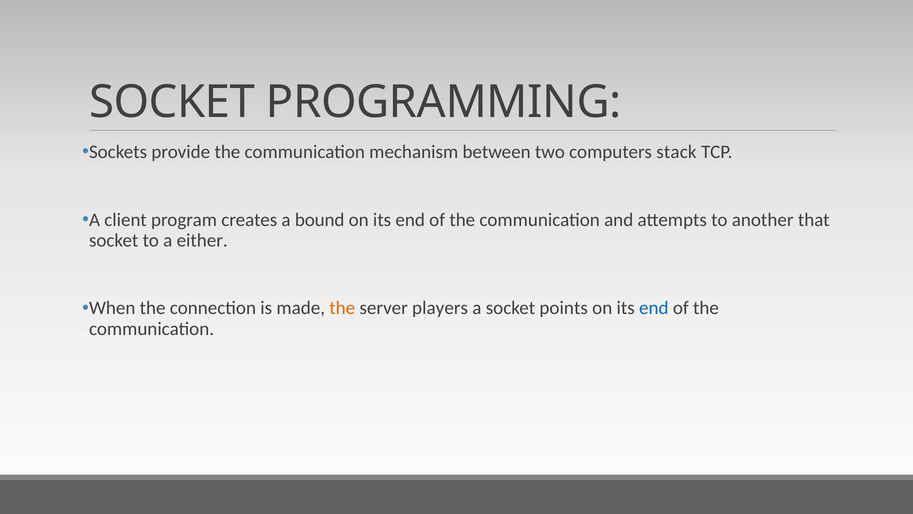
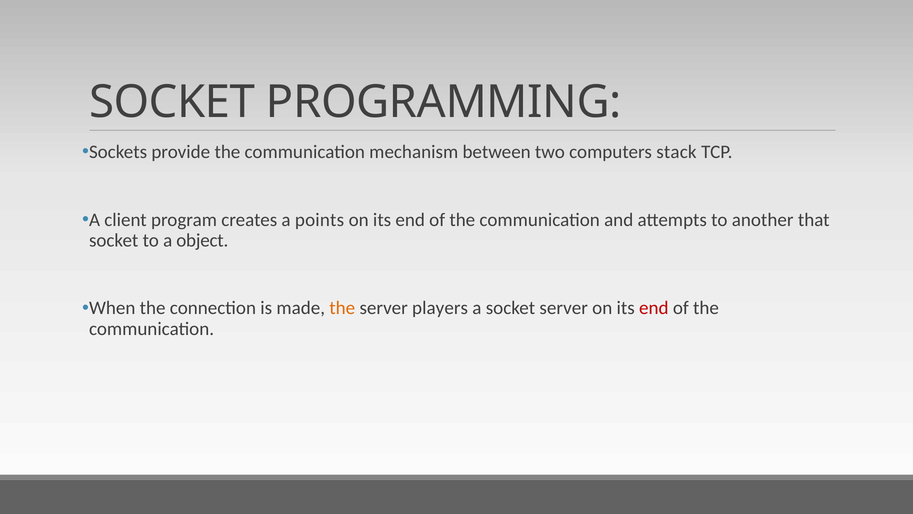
bound: bound -> points (320, 220)
either: either -> object (202, 240)
socket points: points -> server (564, 308)
end colour: blue -> red (654, 308)
